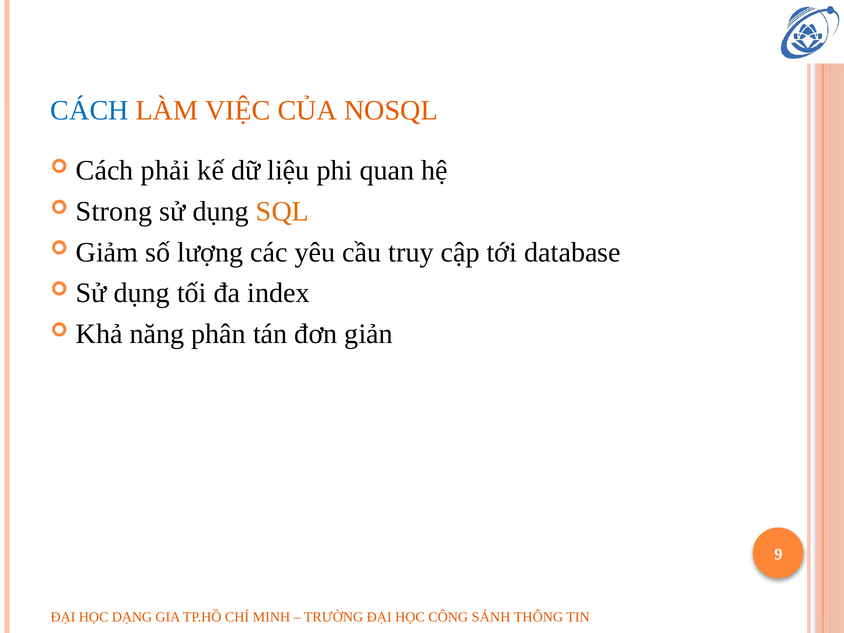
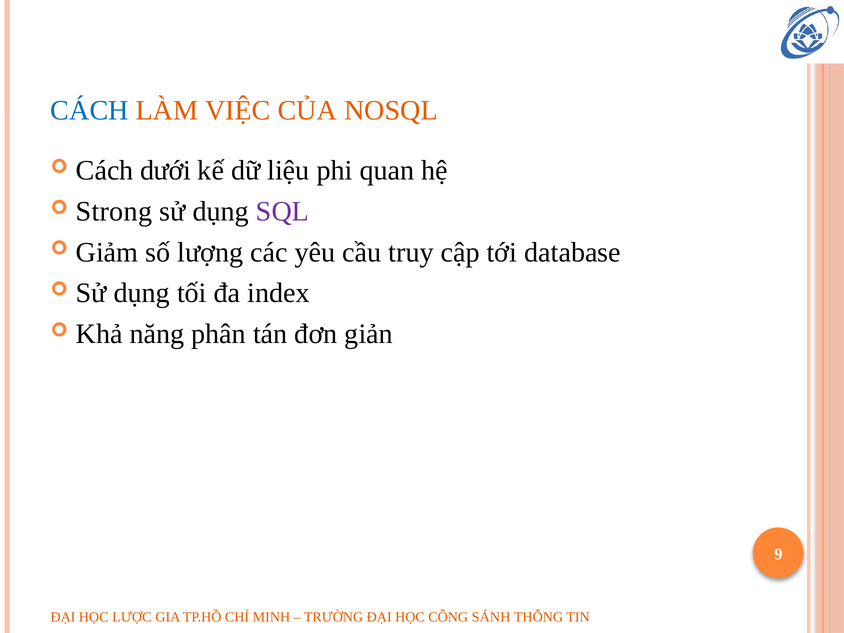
phải: phải -> dưới (166, 171)
SQL colour: orange -> purple (282, 212)
DẠNG: DẠNG -> LƯỢC (132, 617)
